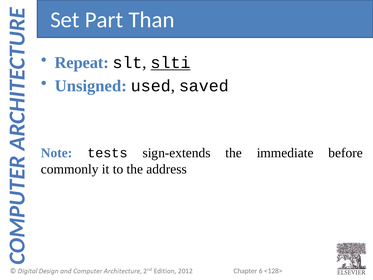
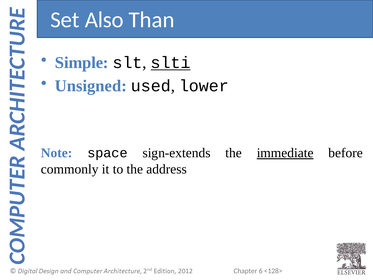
Part: Part -> Also (104, 20)
Repeat: Repeat -> Simple (82, 63)
saved: saved -> lower (204, 86)
tests: tests -> space (107, 153)
immediate underline: none -> present (285, 153)
